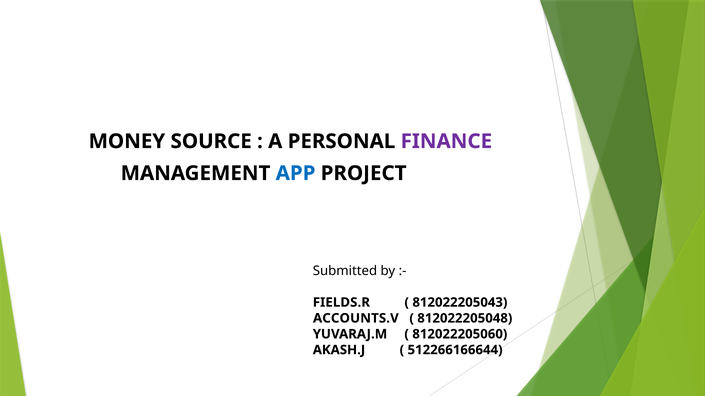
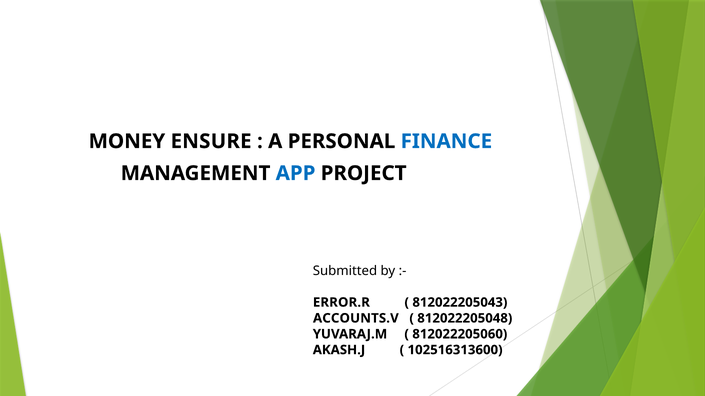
SOURCE: SOURCE -> ENSURE (211, 142)
FINANCE colour: purple -> blue (446, 142)
FIELDS.R: FIELDS.R -> ERROR.R (341, 303)
512266166644: 512266166644 -> 102516313600 (455, 350)
